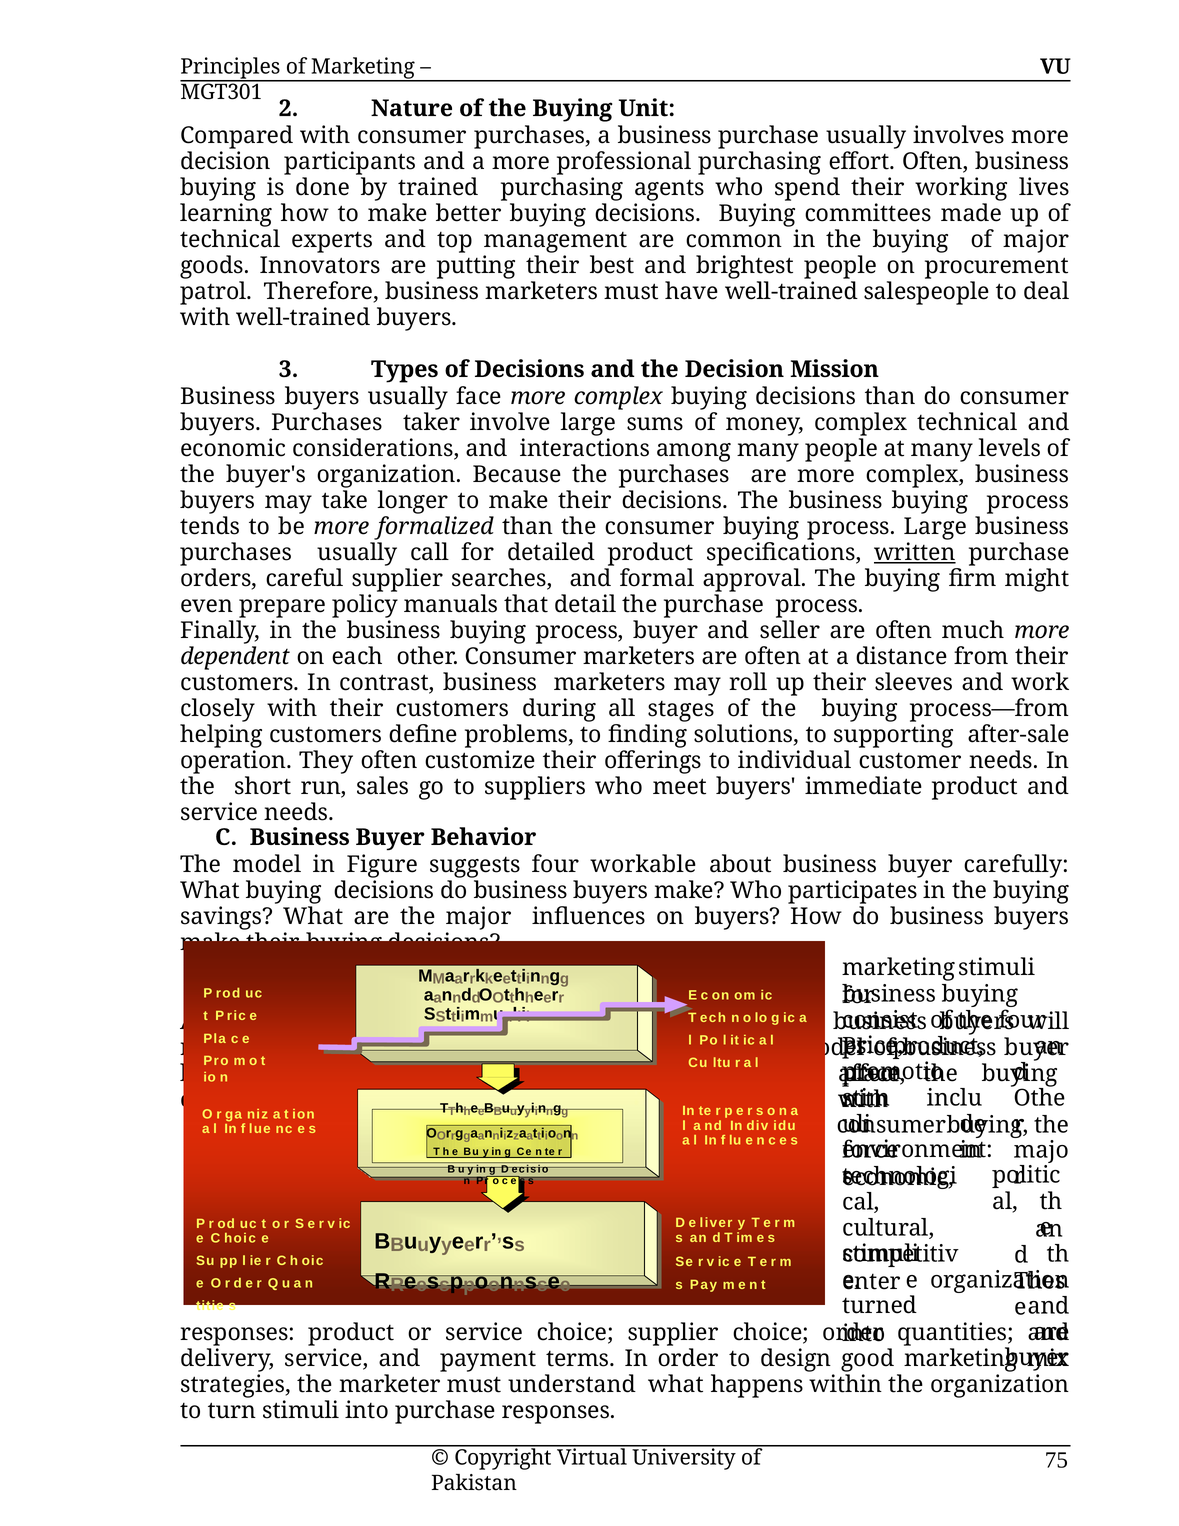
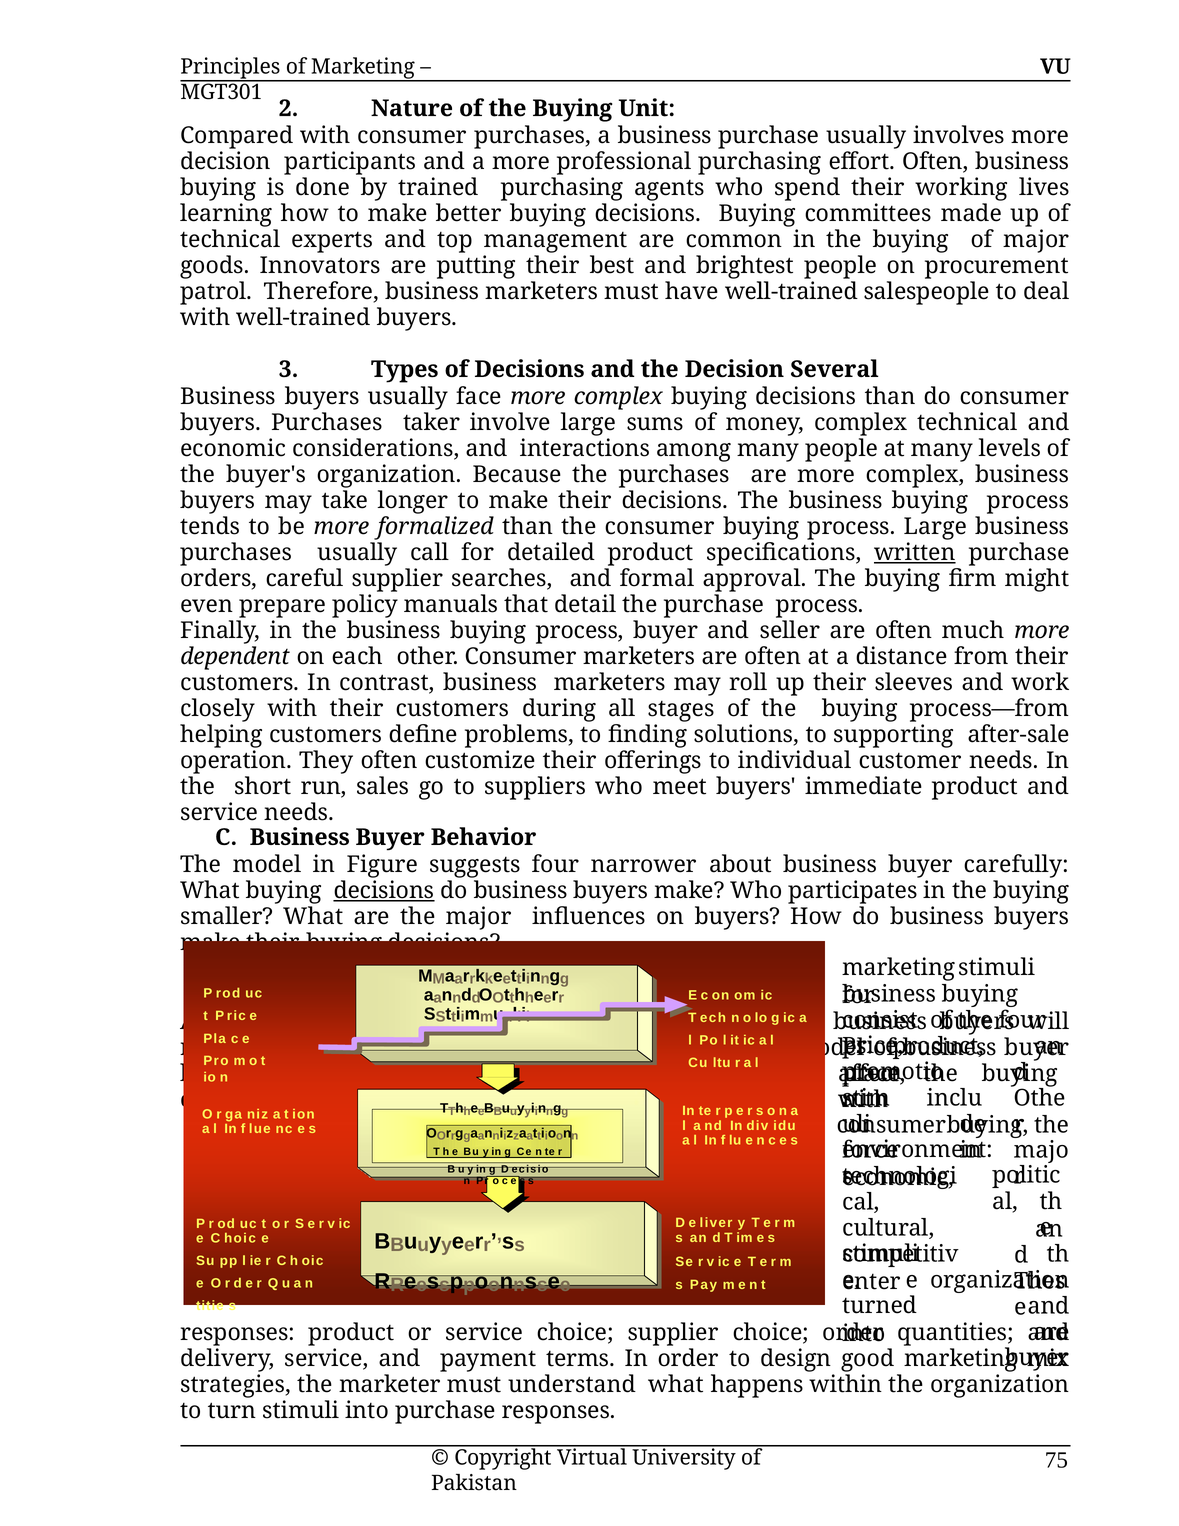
Mission: Mission -> Several (834, 369)
workable: workable -> narrower (644, 865)
decisions underline: none -> present (384, 891)
savings: savings -> smaller (227, 917)
